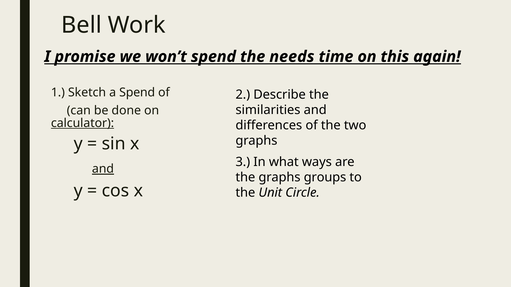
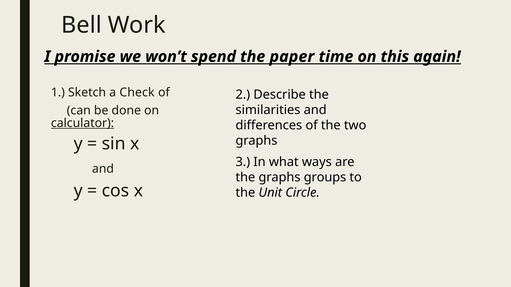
needs: needs -> paper (292, 57)
a Spend: Spend -> Check (137, 93)
and underline: present -> none (103, 169)
